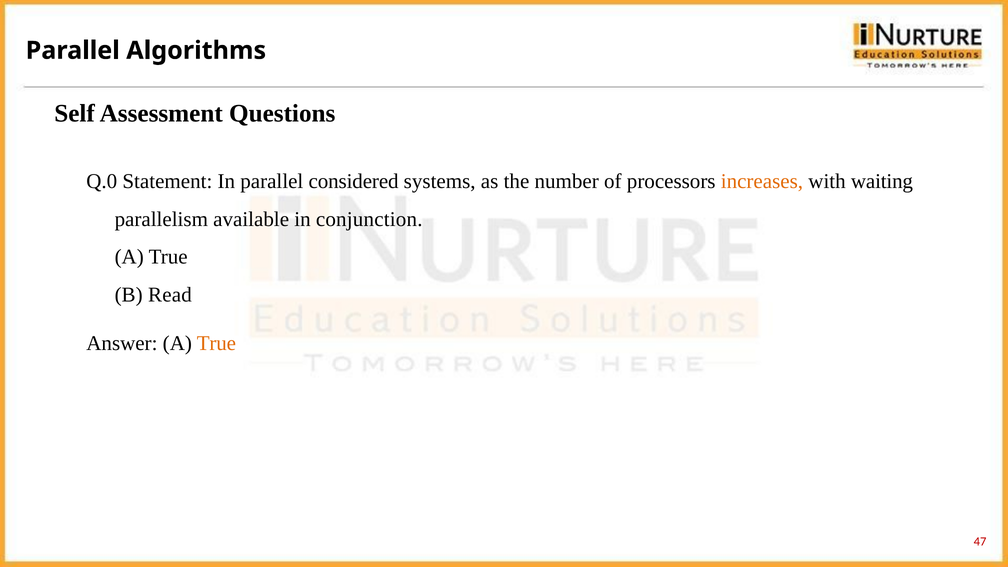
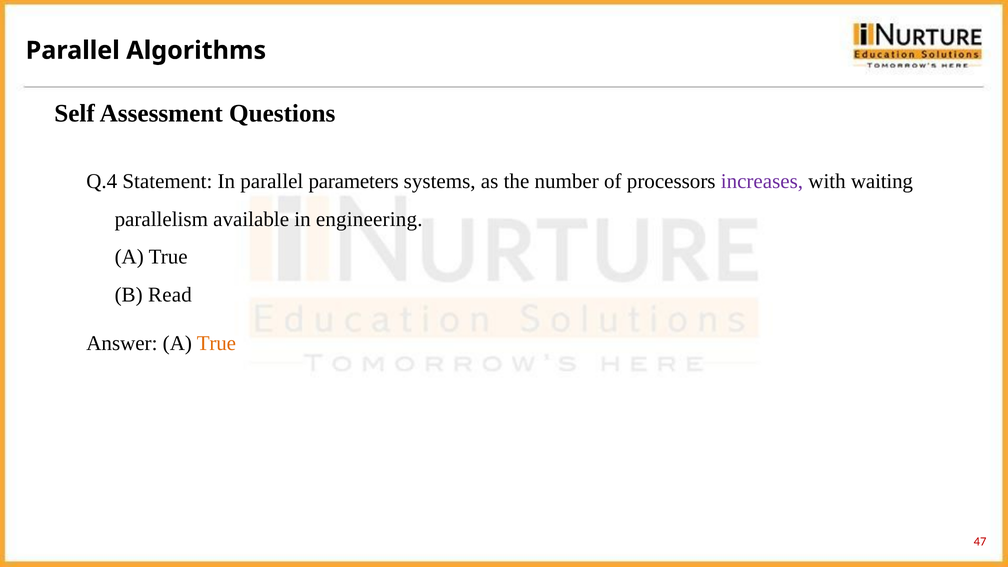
Q.0: Q.0 -> Q.4 (102, 181)
considered: considered -> parameters (354, 181)
increases colour: orange -> purple (762, 181)
conjunction: conjunction -> engineering (369, 219)
